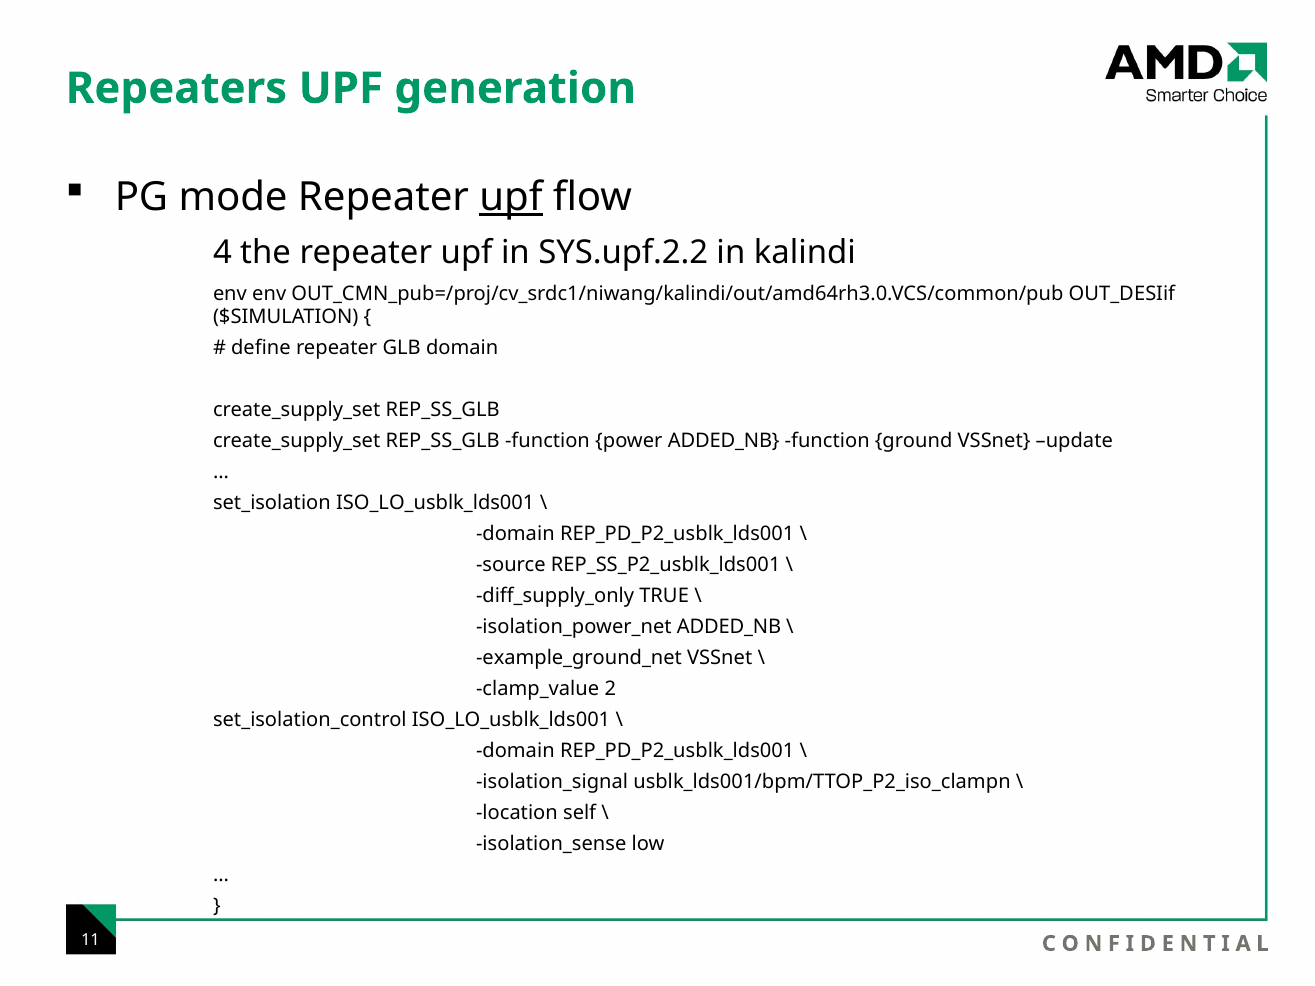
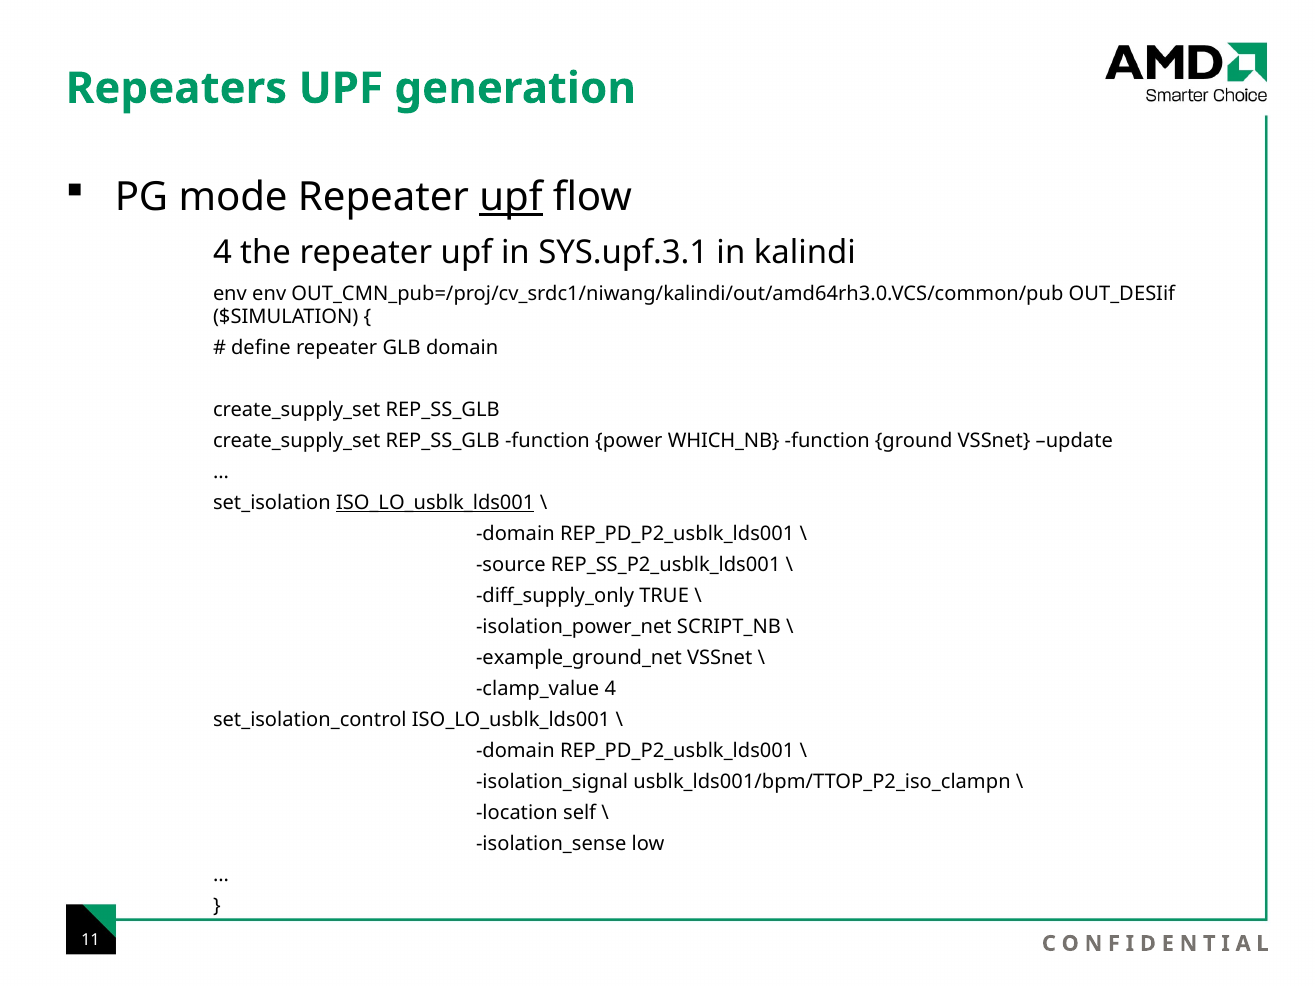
SYS.upf.2.2: SYS.upf.2.2 -> SYS.upf.3.1 (623, 253)
power ADDED_NB: ADDED_NB -> WHICH_NB (724, 441)
ISO_LO_usblk_lds001 underline: none -> present (435, 503)
isolation_power_net ADDED_NB: ADDED_NB -> SCRIPT_NB (729, 627)
clamp_value 2: 2 -> 4 (610, 689)
